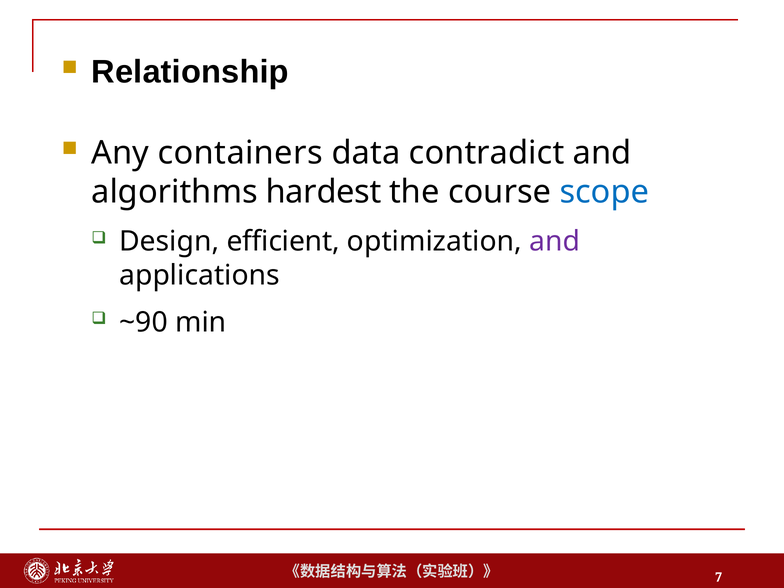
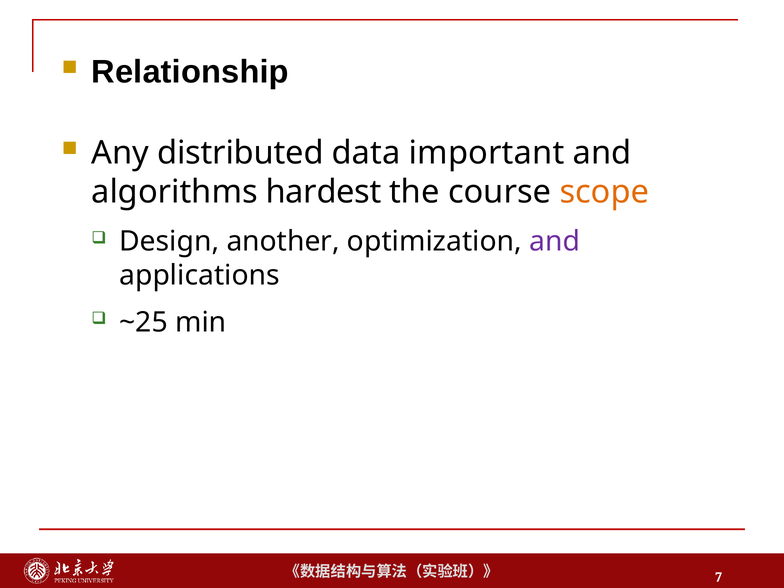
containers: containers -> distributed (241, 153)
contradict: contradict -> important (487, 153)
scope colour: blue -> orange (604, 192)
efficient: efficient -> another (283, 242)
~90: ~90 -> ~25 (144, 322)
